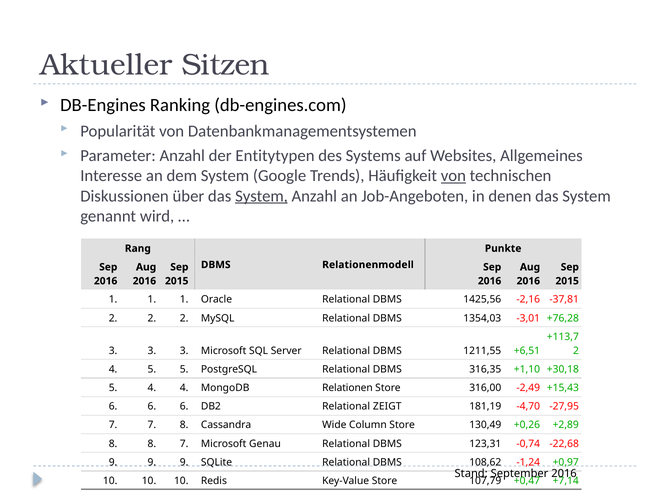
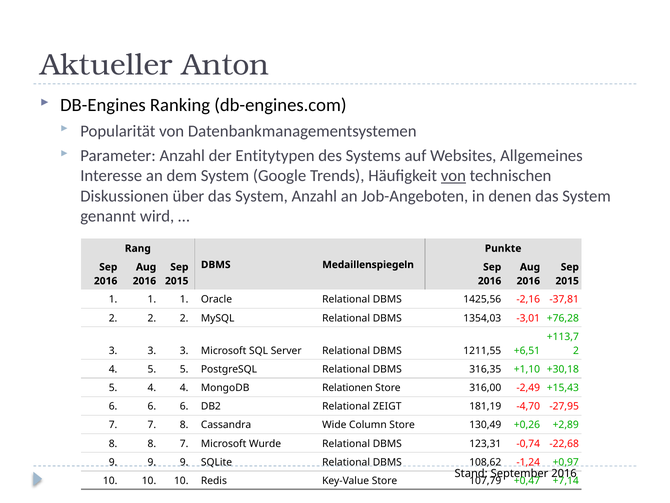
Sitzen: Sitzen -> Anton (225, 65)
System underline: present -> none (262, 196)
Relationenmodell: Relationenmodell -> Medaillenspiegeln (368, 264)
Genau: Genau -> Wurde (265, 443)
